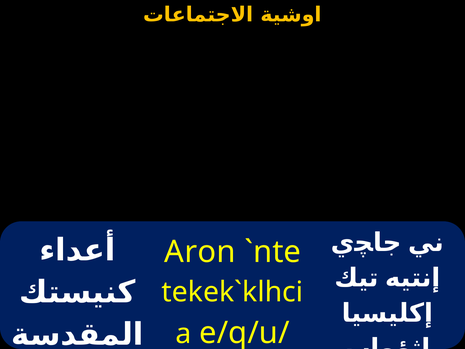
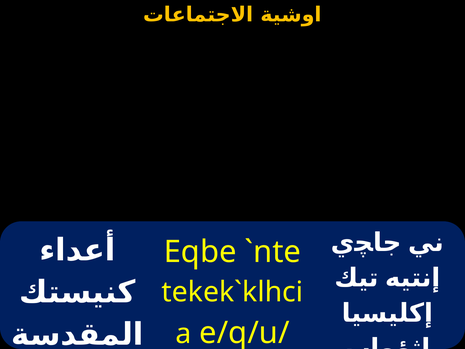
Aron: Aron -> Eqbe (200, 252)
